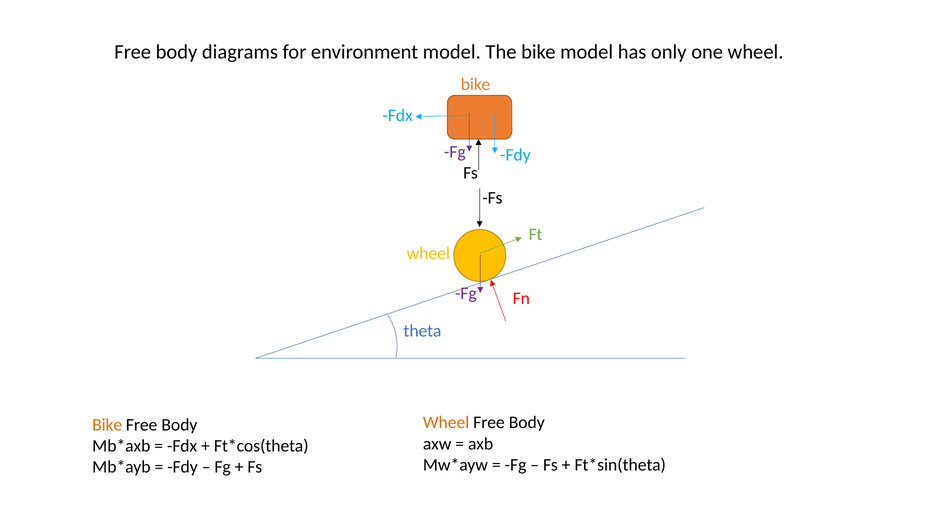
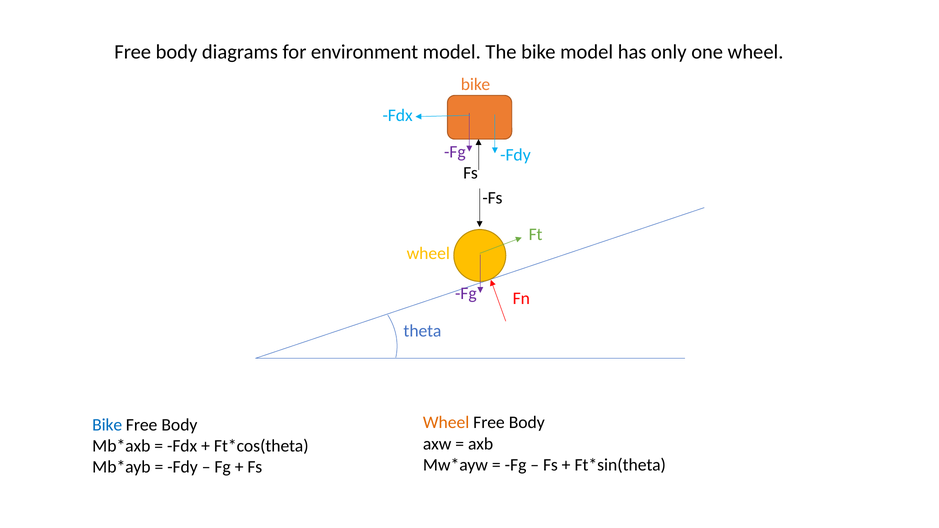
Bike colour: orange -> blue (107, 425)
